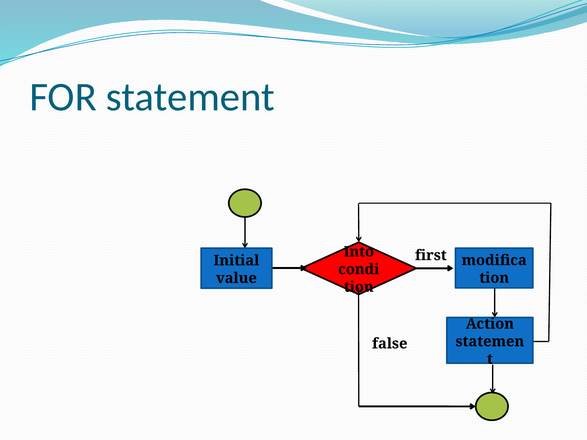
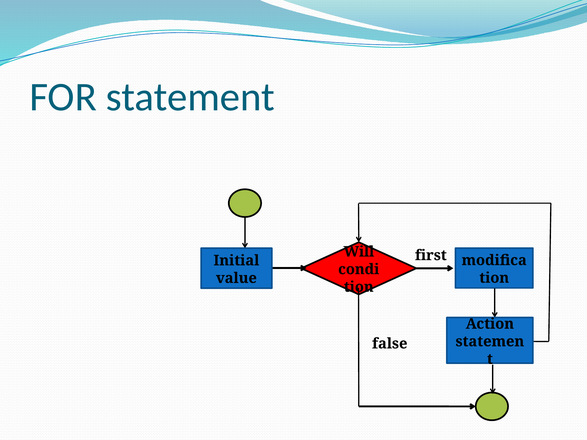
Into: Into -> Will (359, 252)
